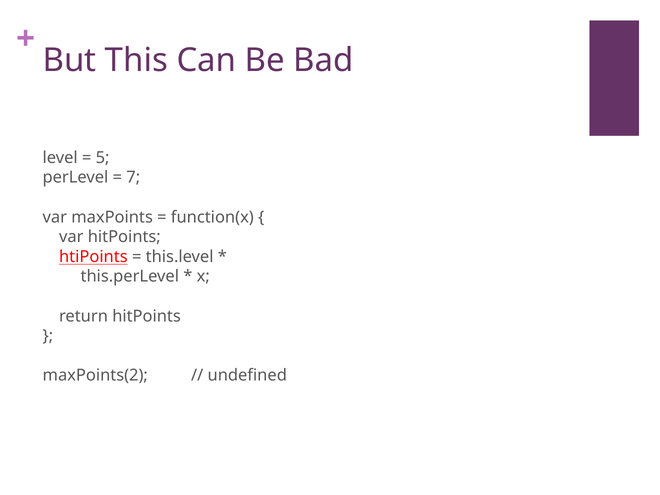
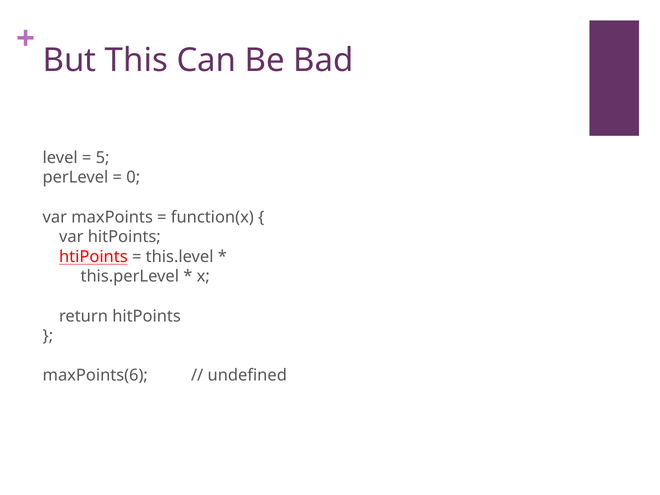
7: 7 -> 0 (133, 178)
maxPoints(2: maxPoints(2 -> maxPoints(6 (95, 376)
